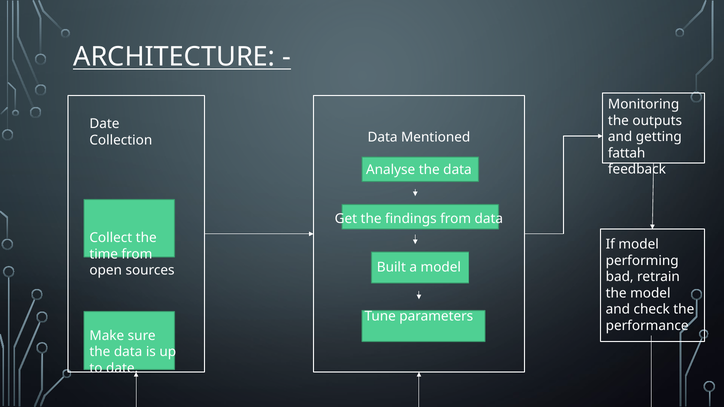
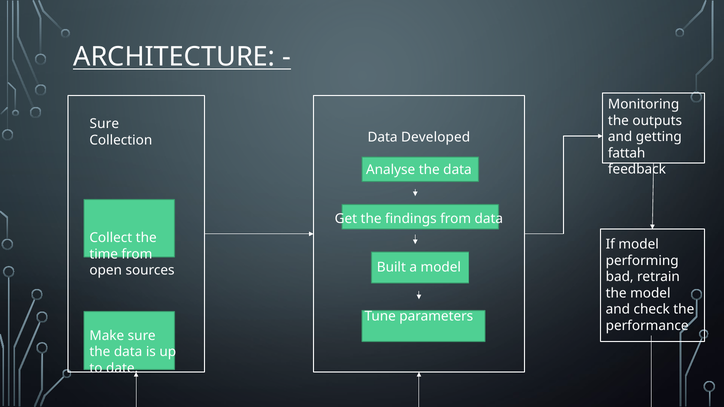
Date: Date -> Sure (104, 124)
Mentioned: Mentioned -> Developed (436, 137)
